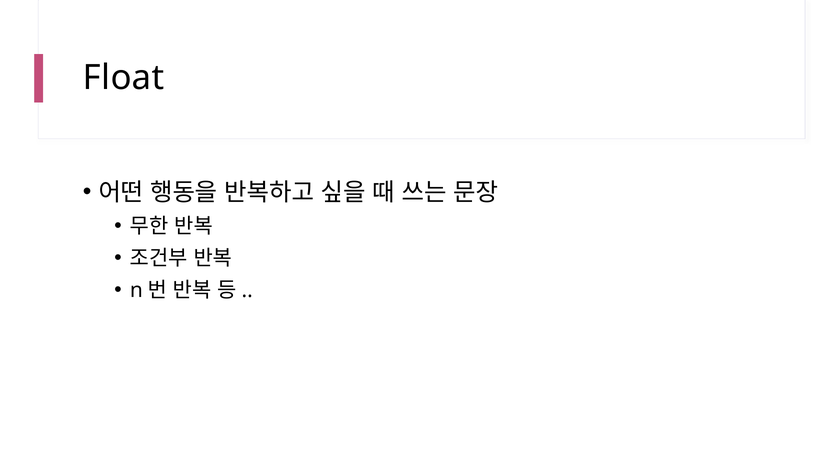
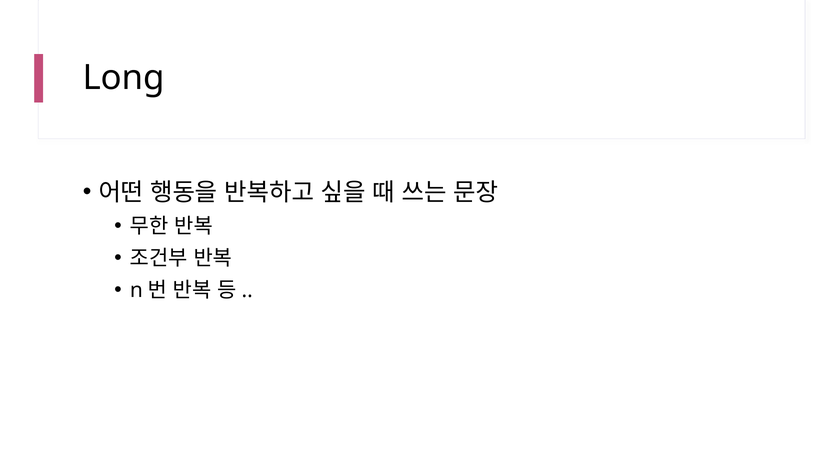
Float: Float -> Long (124, 78)
